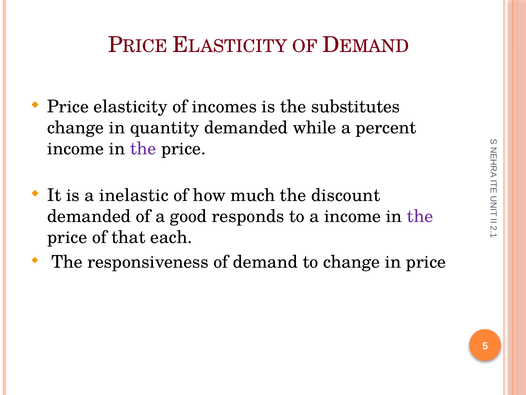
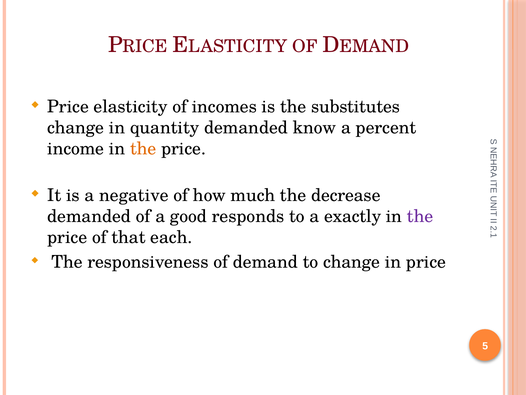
while: while -> know (314, 127)
the colour: purple -> orange (143, 149)
inelastic: inelastic -> negative (134, 195)
discount: discount -> decrease (346, 195)
a income: income -> exactly (353, 216)
